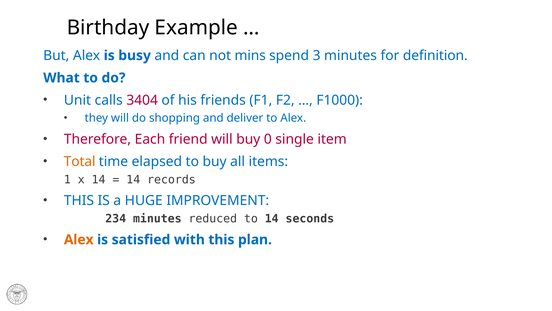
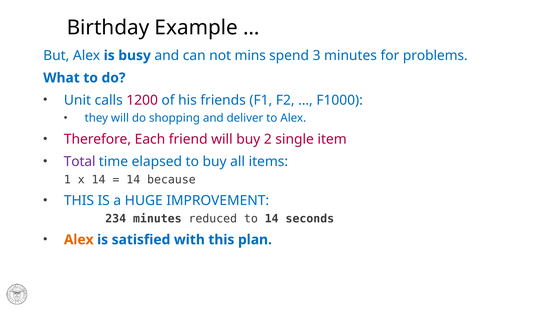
definition: definition -> problems (435, 55)
3404: 3404 -> 1200 (142, 100)
0: 0 -> 2 (268, 139)
Total colour: orange -> purple (80, 161)
records: records -> because (171, 179)
